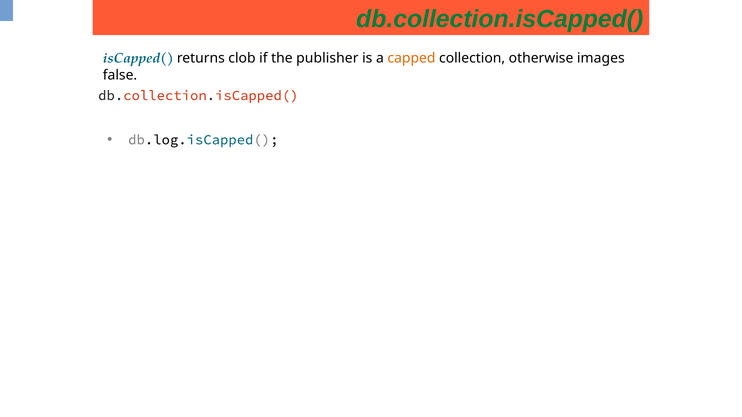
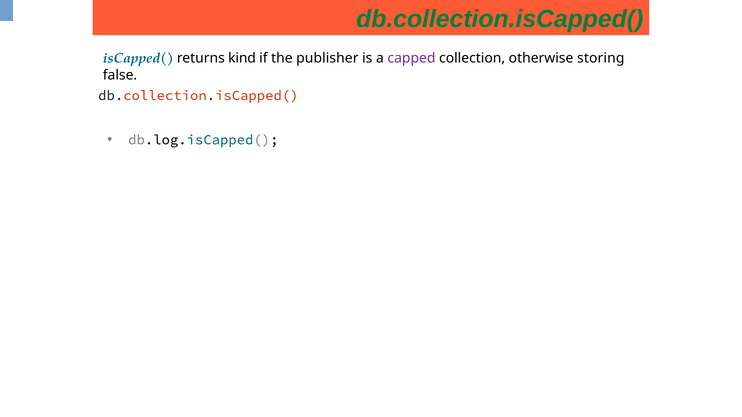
clob: clob -> kind (242, 58)
capped colour: orange -> purple (411, 58)
images: images -> storing (601, 58)
